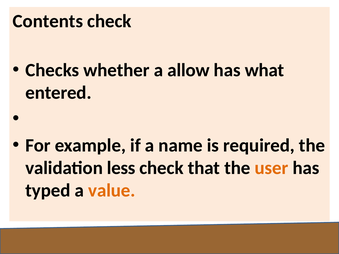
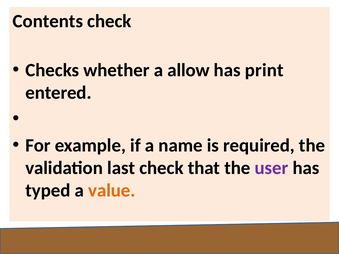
what: what -> print (264, 70)
less: less -> last (121, 168)
user colour: orange -> purple (271, 168)
